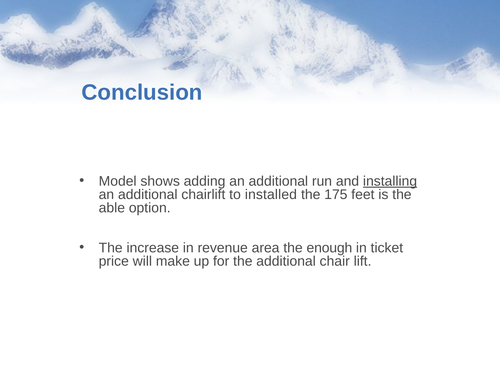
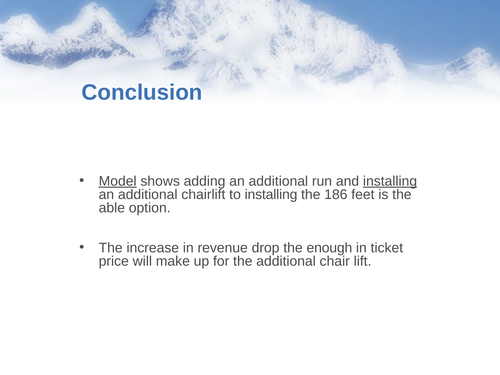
Model underline: none -> present (118, 181)
to installed: installed -> installing (271, 194)
175: 175 -> 186 (336, 194)
area: area -> drop (266, 248)
